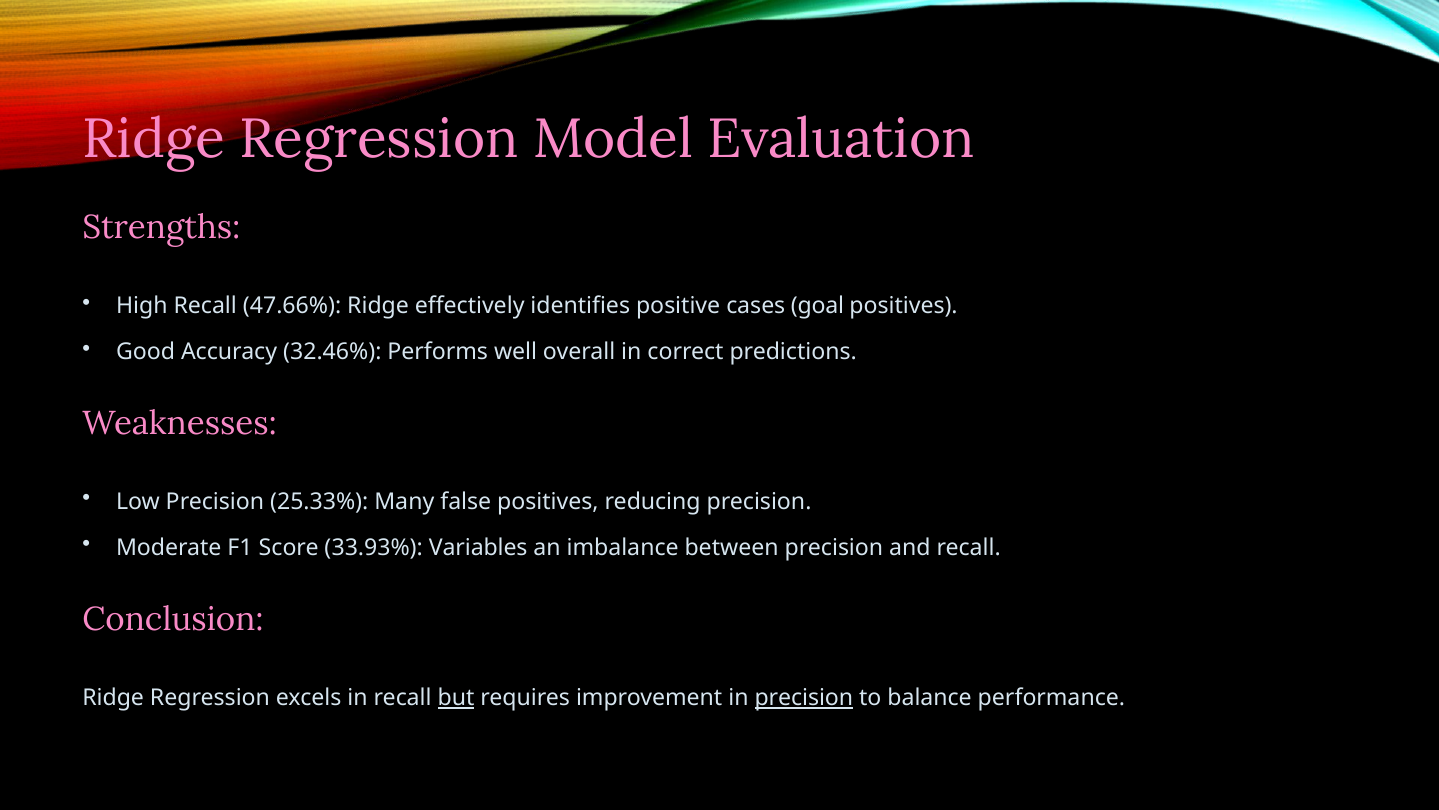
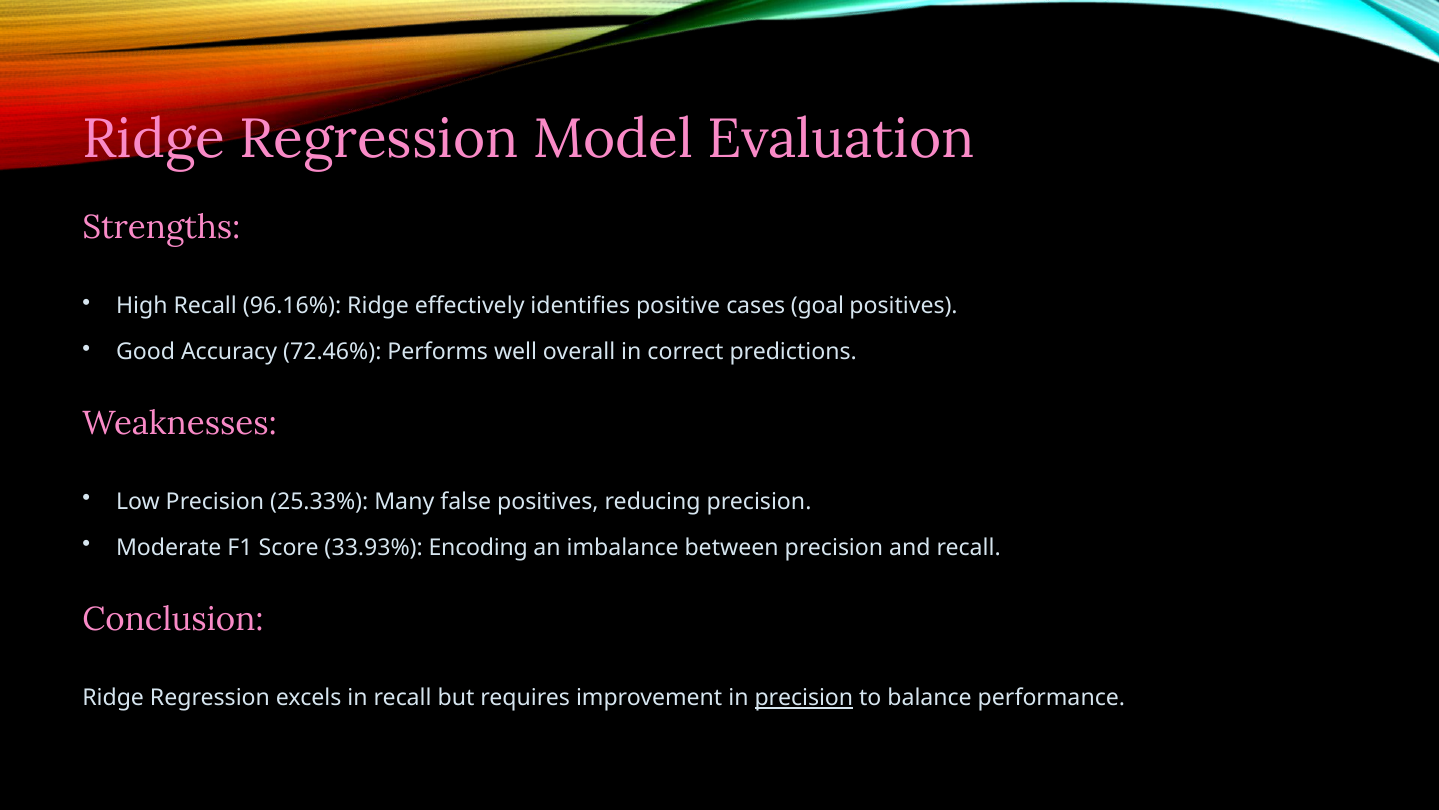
47.66%: 47.66% -> 96.16% (292, 306)
32.46%: 32.46% -> 72.46% (332, 352)
Variables: Variables -> Encoding (478, 548)
but underline: present -> none (456, 697)
